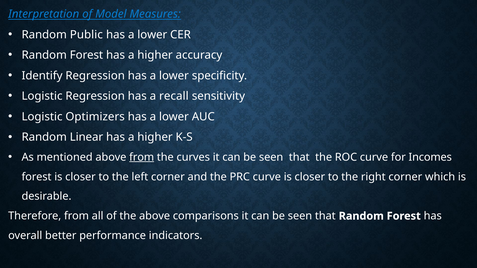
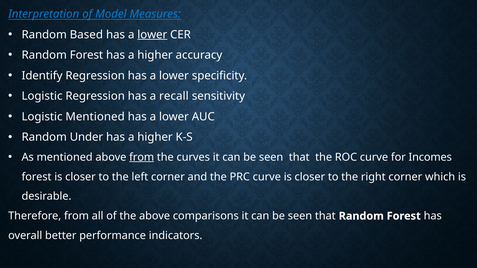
Public: Public -> Based (86, 35)
lower underline: none -> present (152, 35)
Logistic Optimizers: Optimizers -> Mentioned (95, 117)
Linear: Linear -> Under (86, 137)
